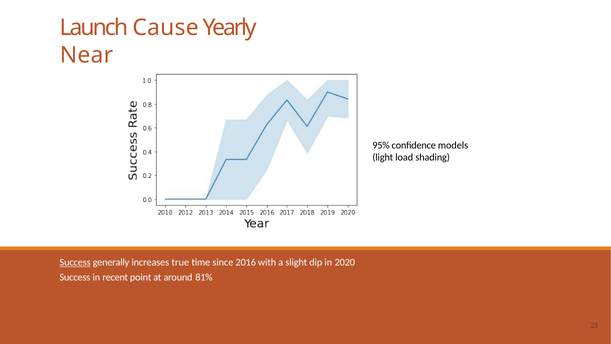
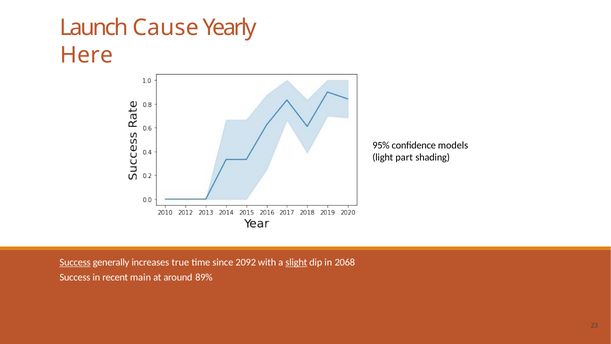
Near: Near -> Here (86, 55)
load: load -> part (404, 157)
2016: 2016 -> 2092 (246, 262)
slight underline: none -> present (296, 262)
2020: 2020 -> 2068 (345, 262)
point: point -> main (140, 277)
81%: 81% -> 89% (204, 277)
